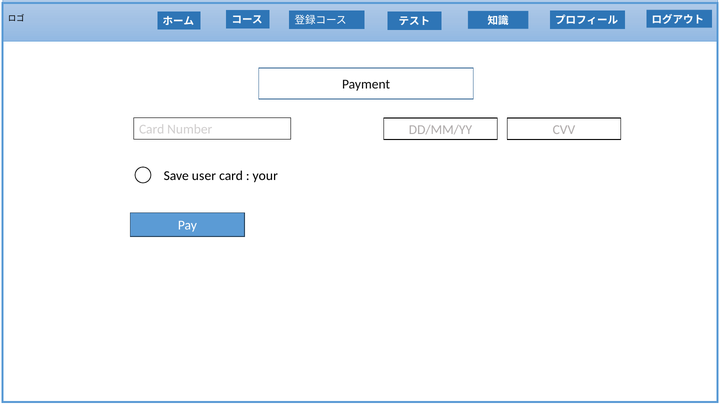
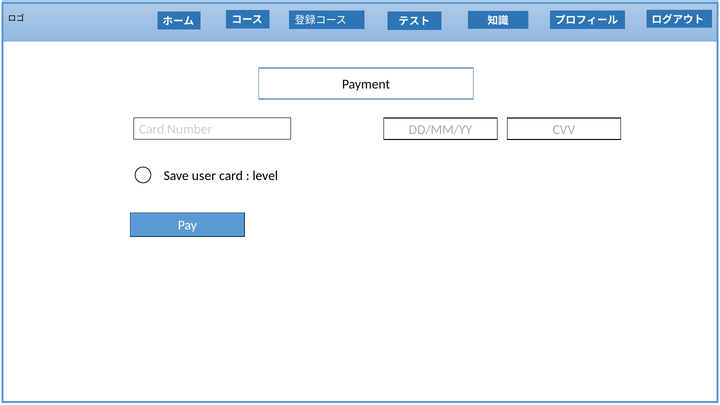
your: your -> level (265, 176)
